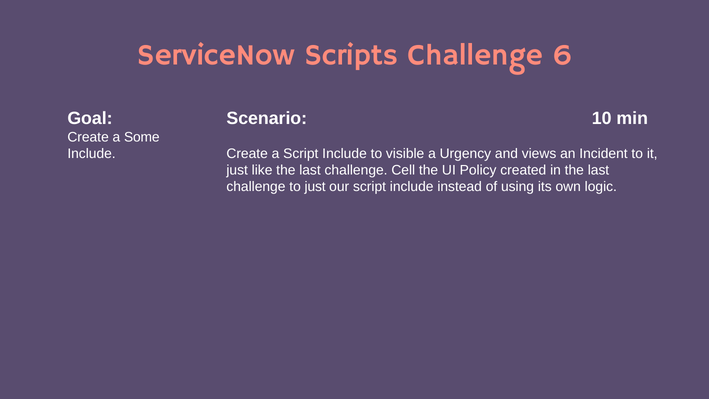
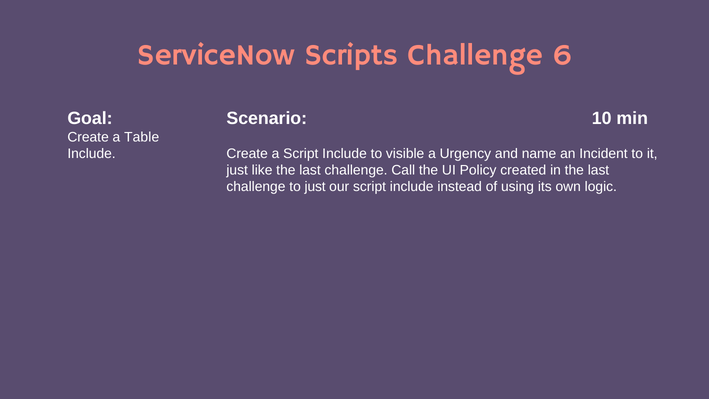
Some: Some -> Table (142, 137)
views: views -> name (539, 153)
Cell: Cell -> Call (403, 170)
